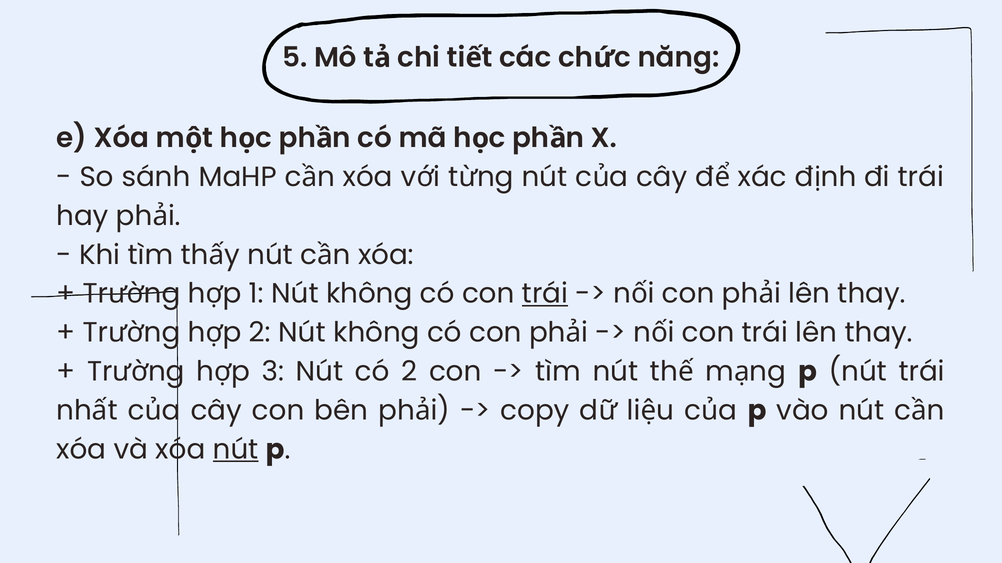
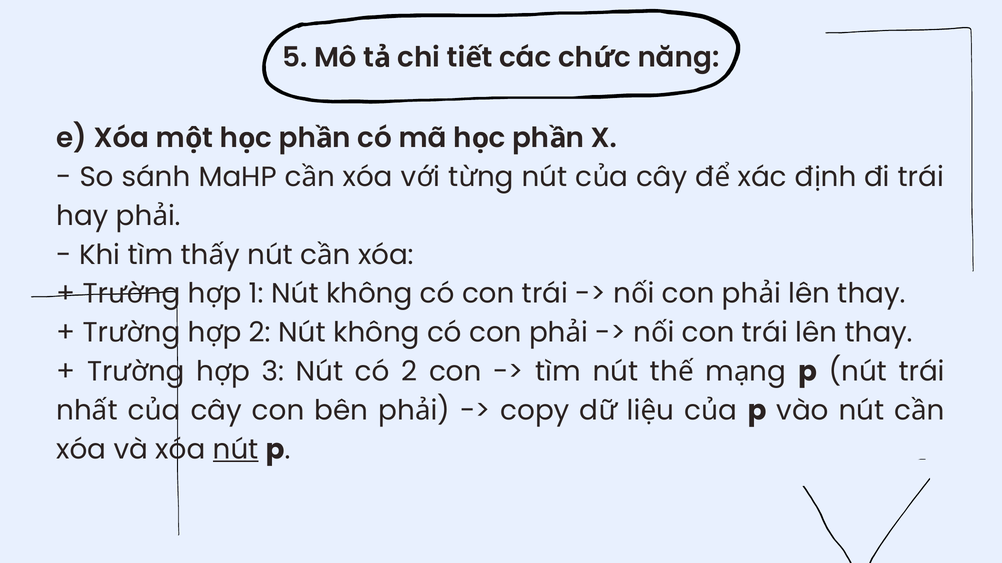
trái underline: present -> none (545, 294)
